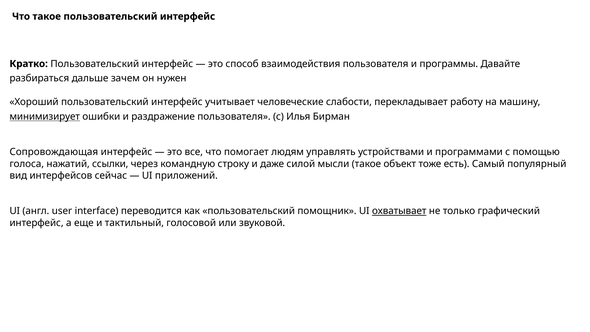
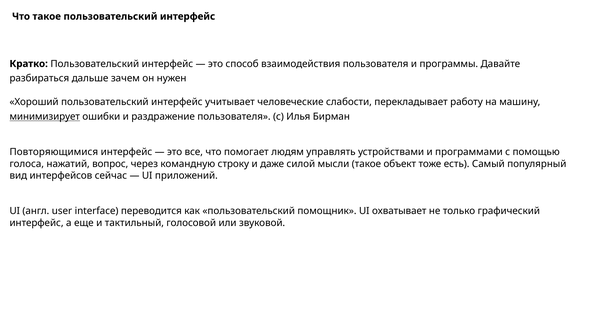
Сопровождающая: Сопровождающая -> Повторяющимися (54, 152)
ссылки: ссылки -> вопрос (110, 164)
охватывает underline: present -> none (399, 211)
